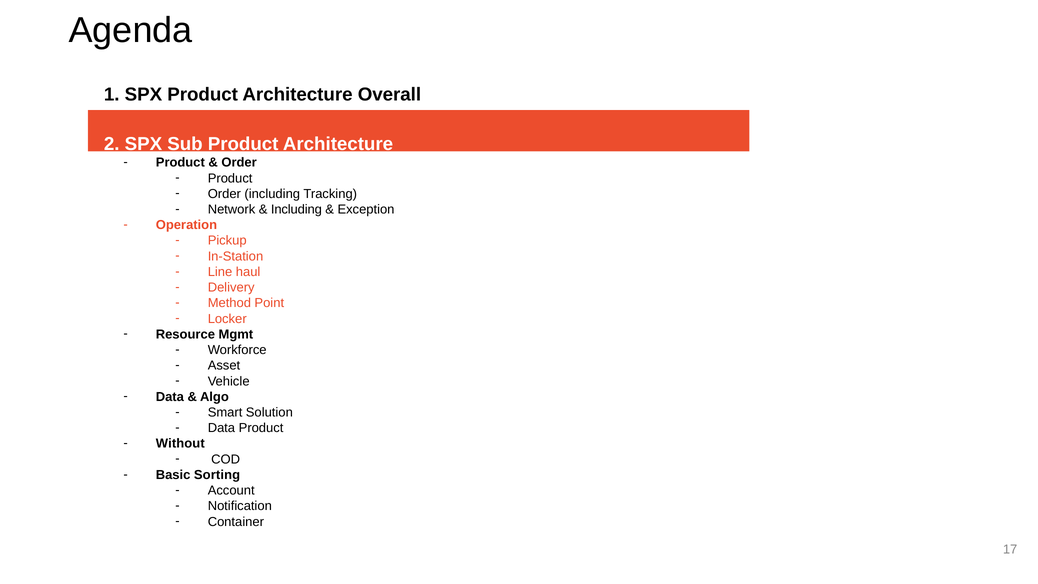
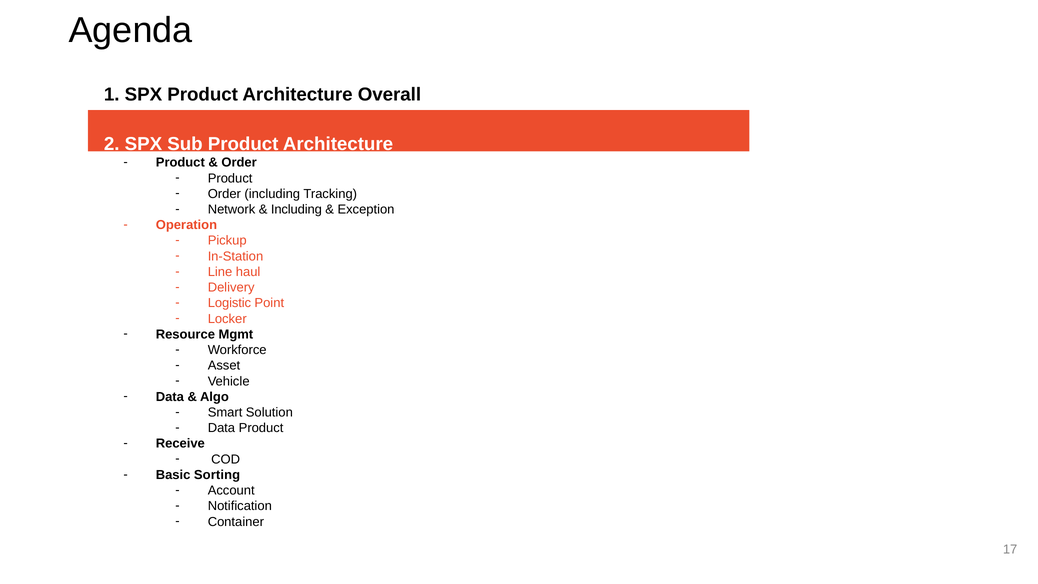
Method: Method -> Logistic (229, 303)
Without: Without -> Receive (180, 444)
